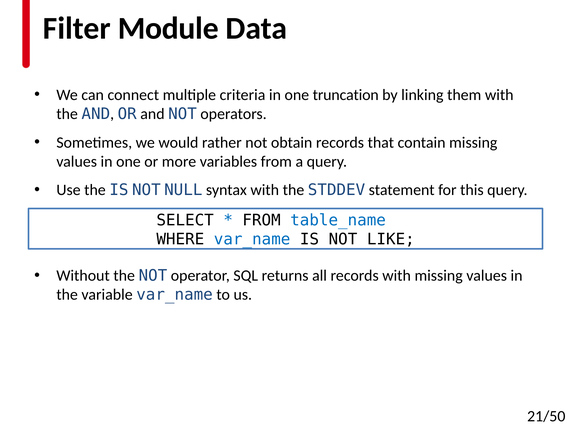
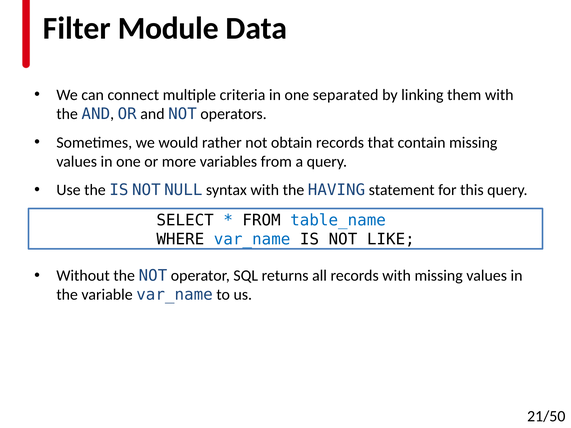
truncation: truncation -> separated (346, 95)
STDDEV: STDDEV -> HAVING (336, 190)
